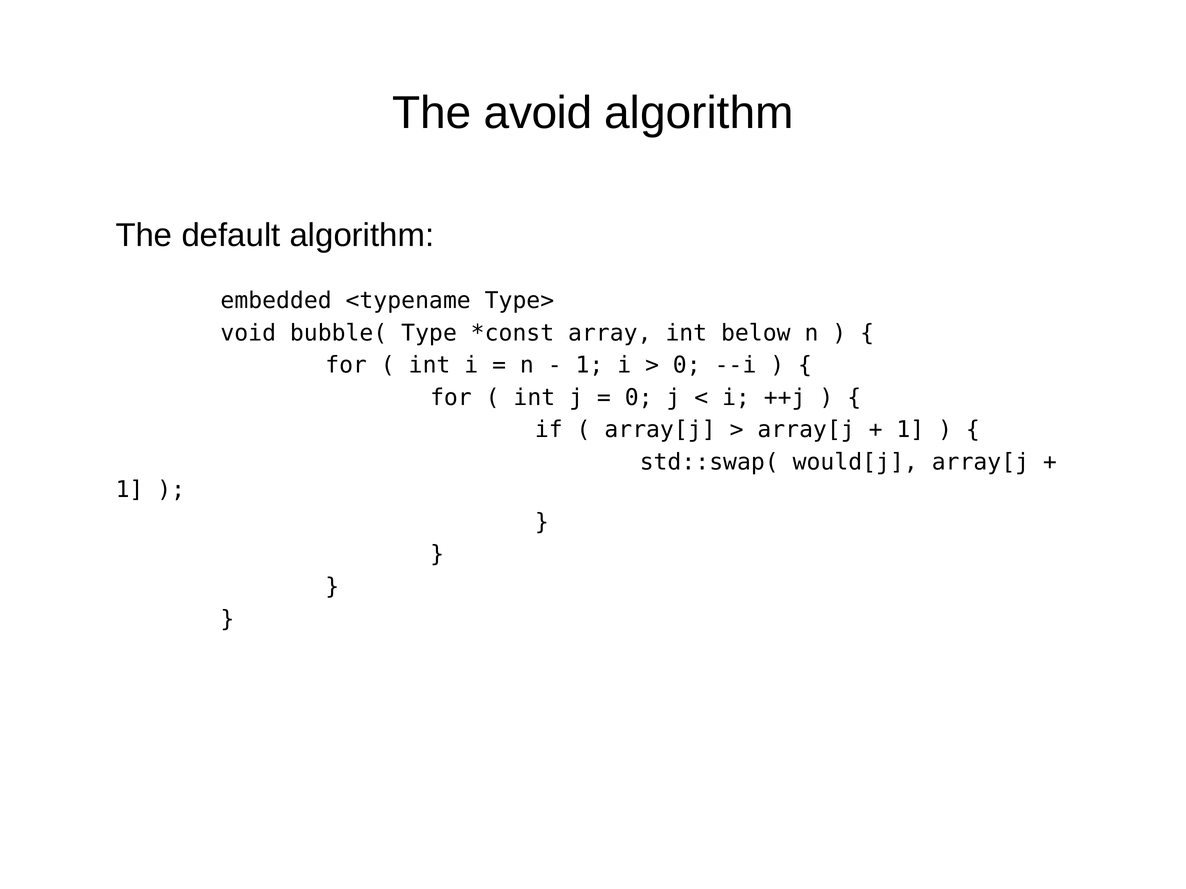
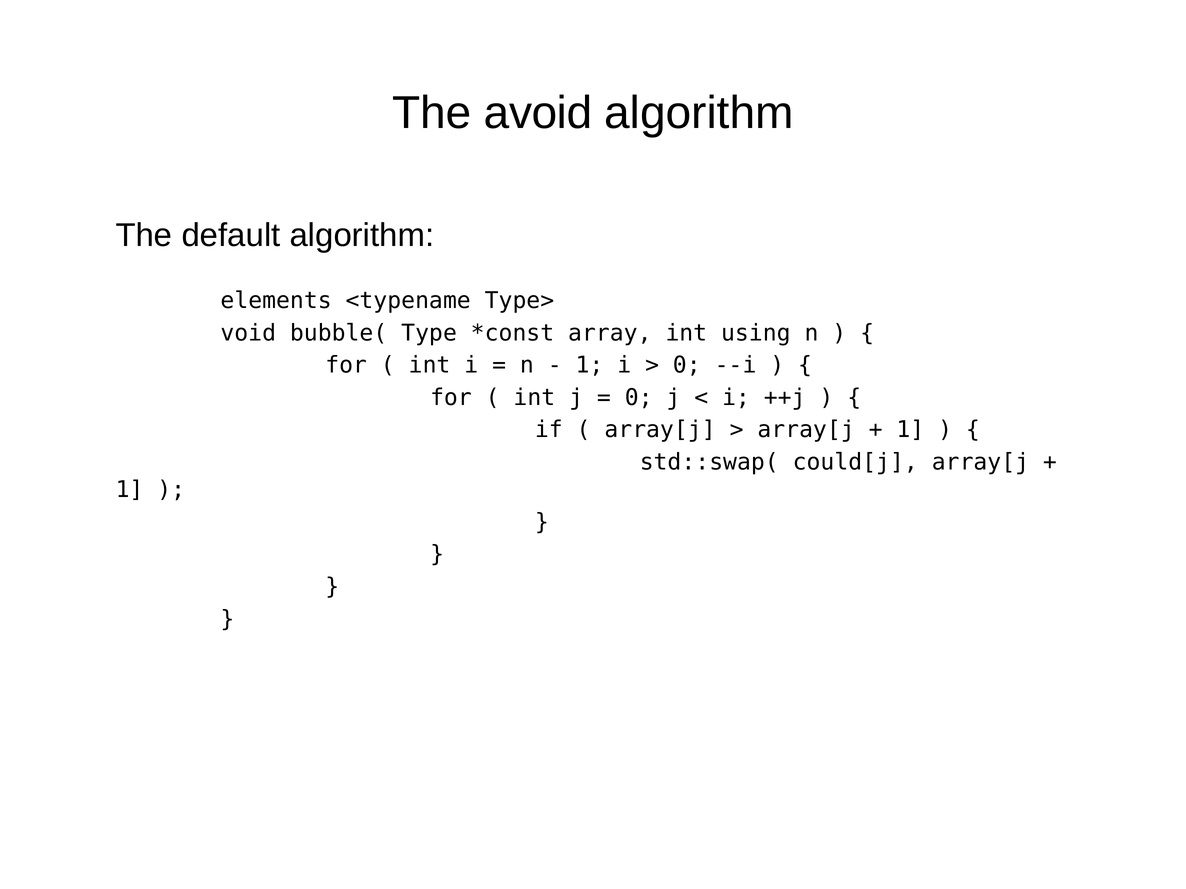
embedded: embedded -> elements (276, 301)
below: below -> using (756, 333)
would[j: would[j -> could[j (855, 462)
